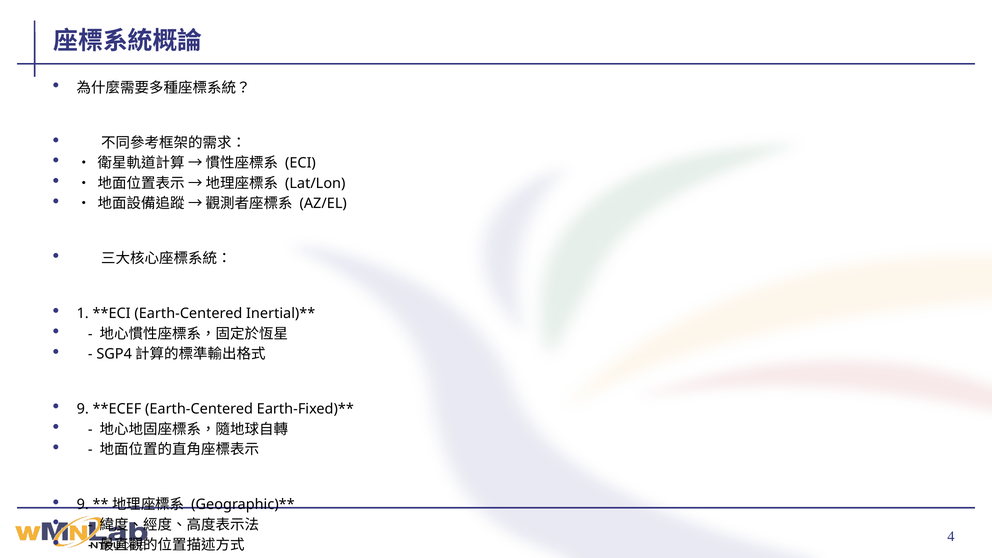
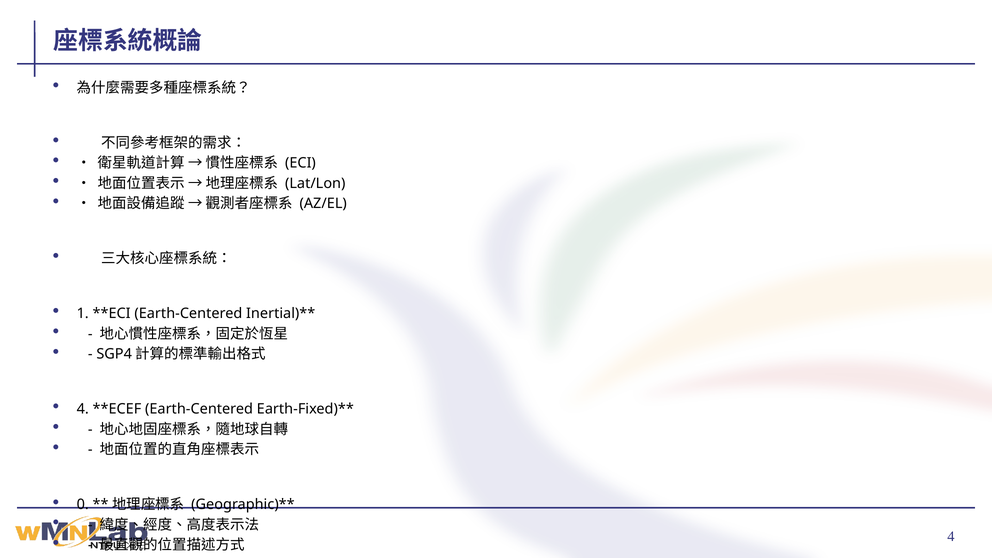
9: 9 -> 4 (83, 409)
9: 9 -> 0 (83, 505)
